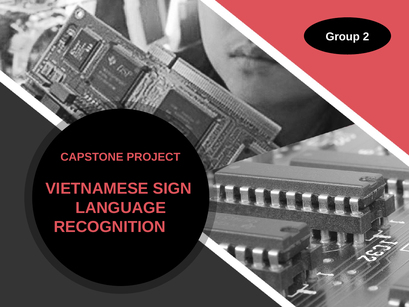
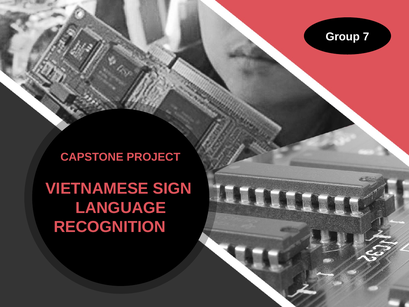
2: 2 -> 7 (366, 37)
